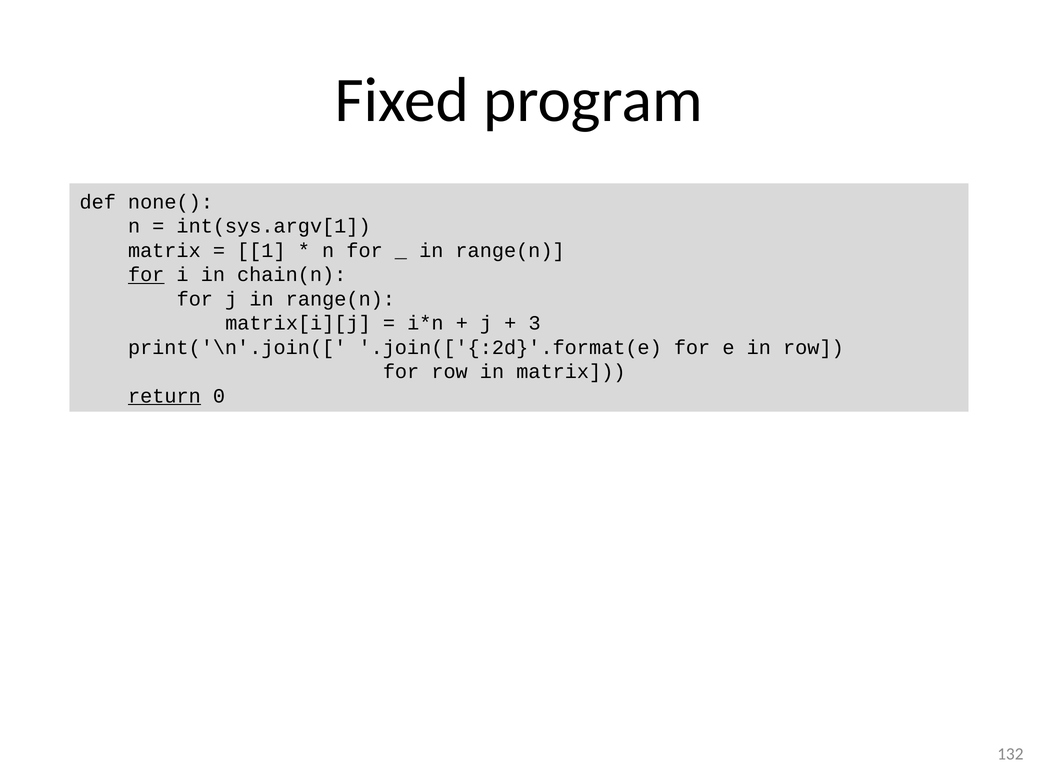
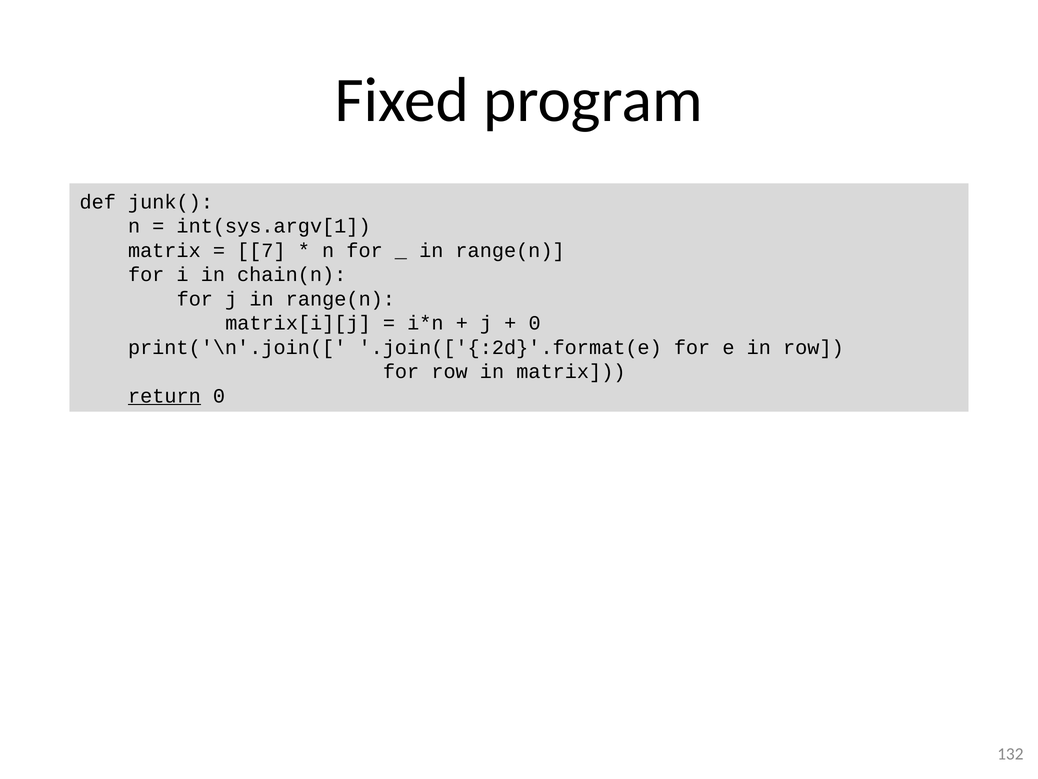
none(: none( -> junk( (171, 202)
1: 1 -> 7 (261, 250)
for underline: present -> none (146, 274)
3: 3 -> 0 (535, 323)
